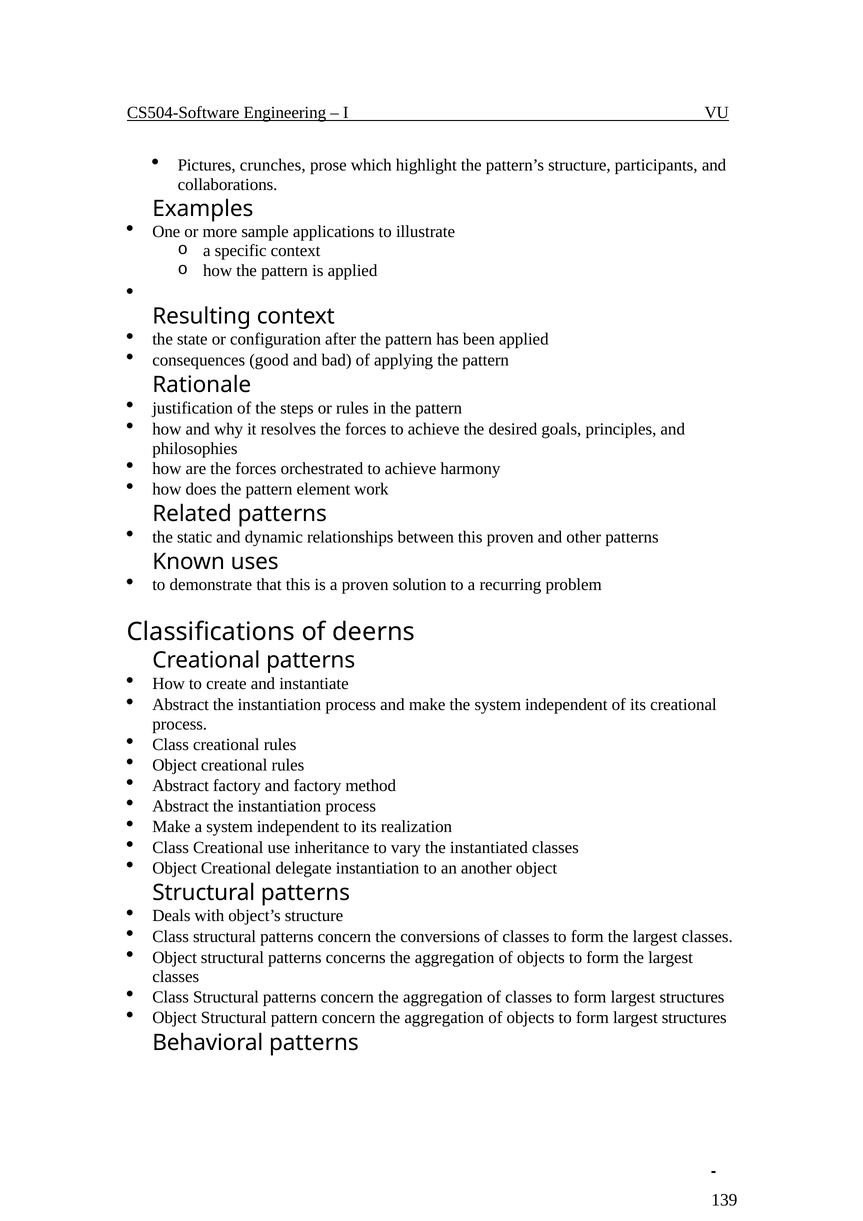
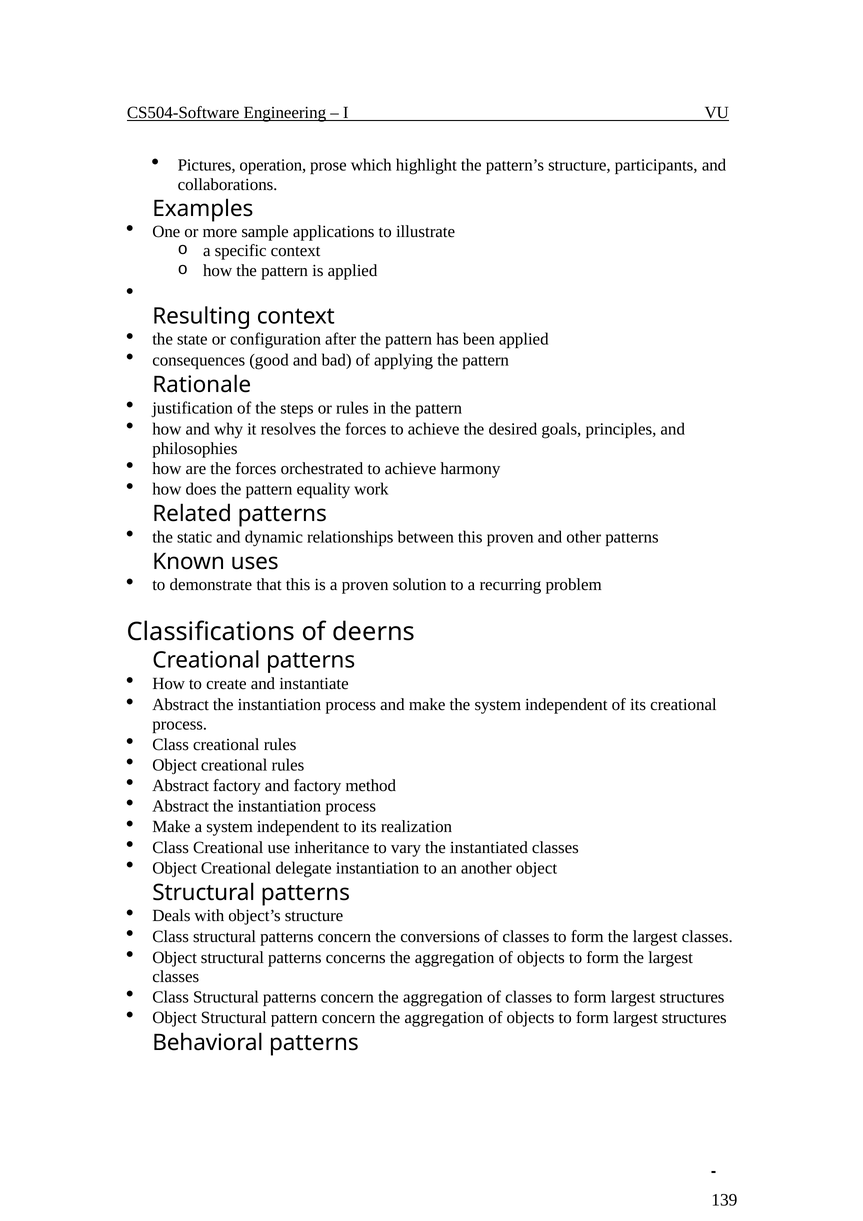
crunches: crunches -> operation (273, 165)
element: element -> equality (323, 489)
